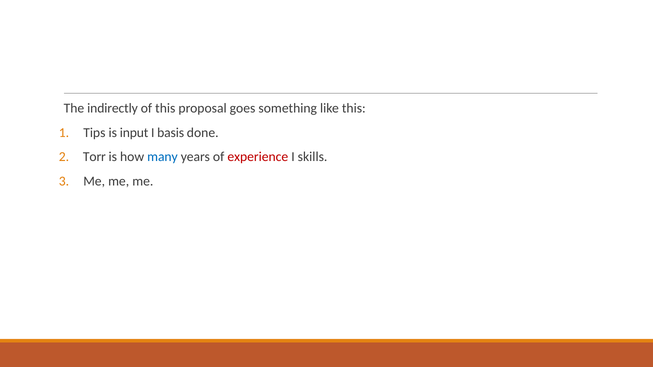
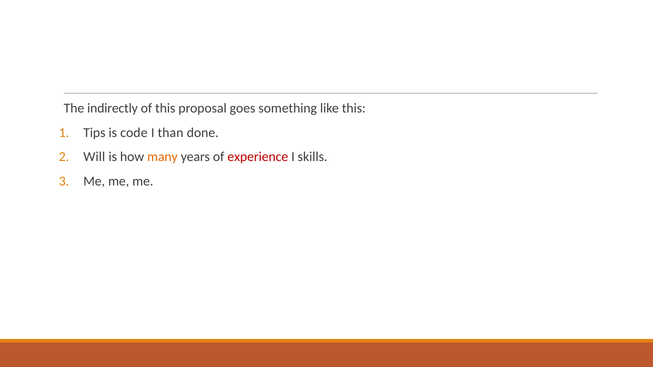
input: input -> code (134, 133)
basis: basis -> than (171, 133)
Torr: Torr -> Will (94, 157)
many colour: blue -> orange (162, 157)
